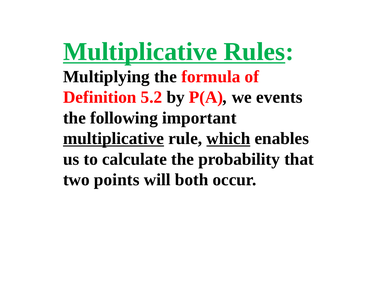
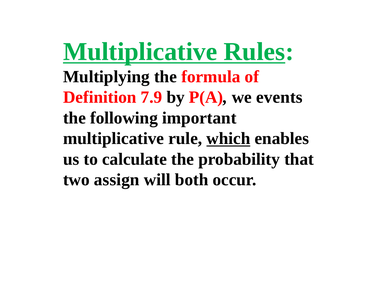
5.2: 5.2 -> 7.9 (151, 97)
multiplicative underline: present -> none (114, 138)
points: points -> assign (117, 180)
